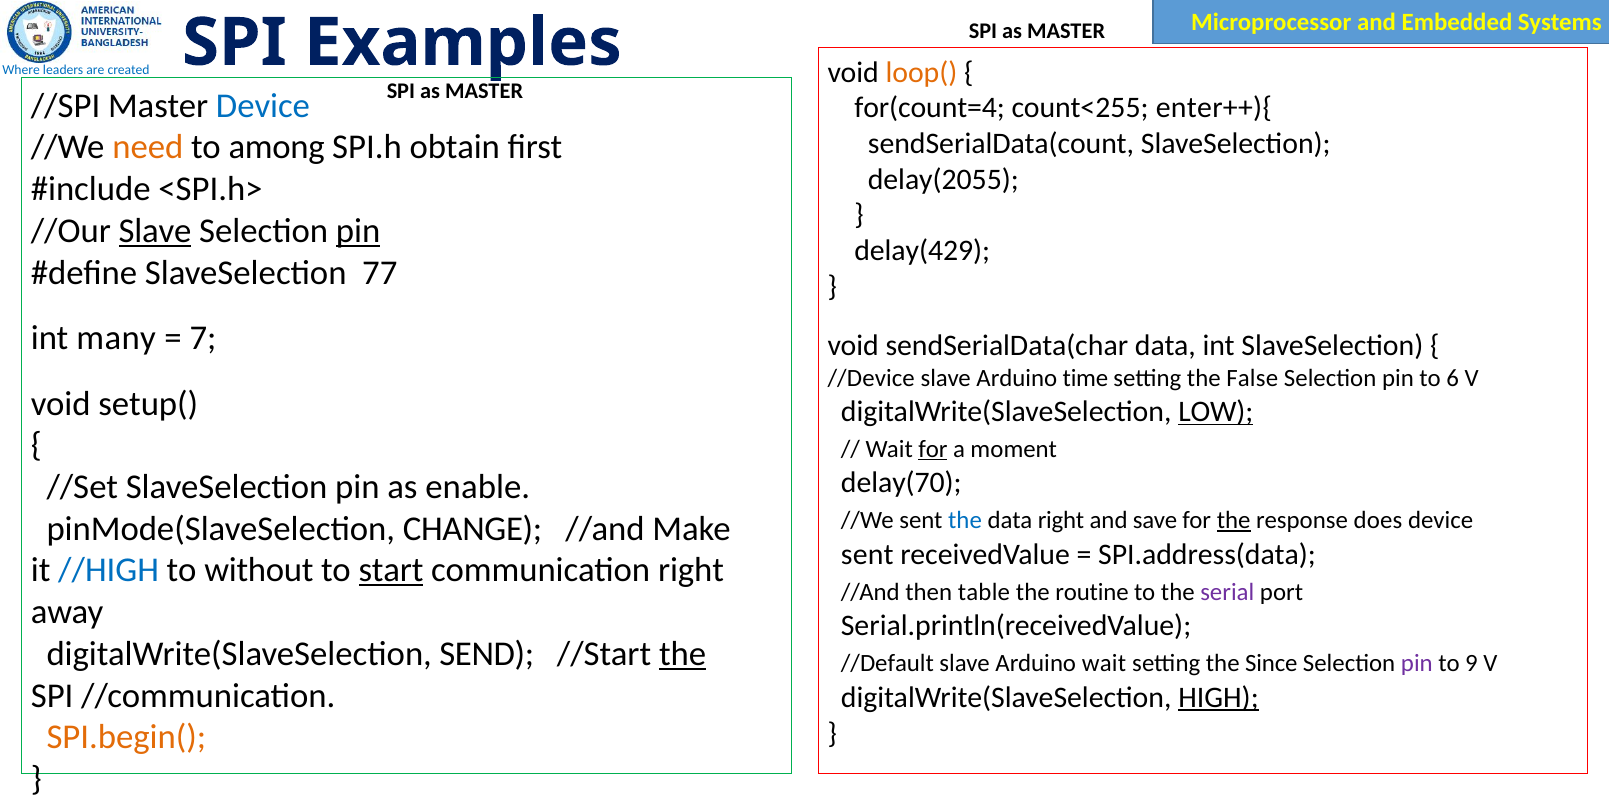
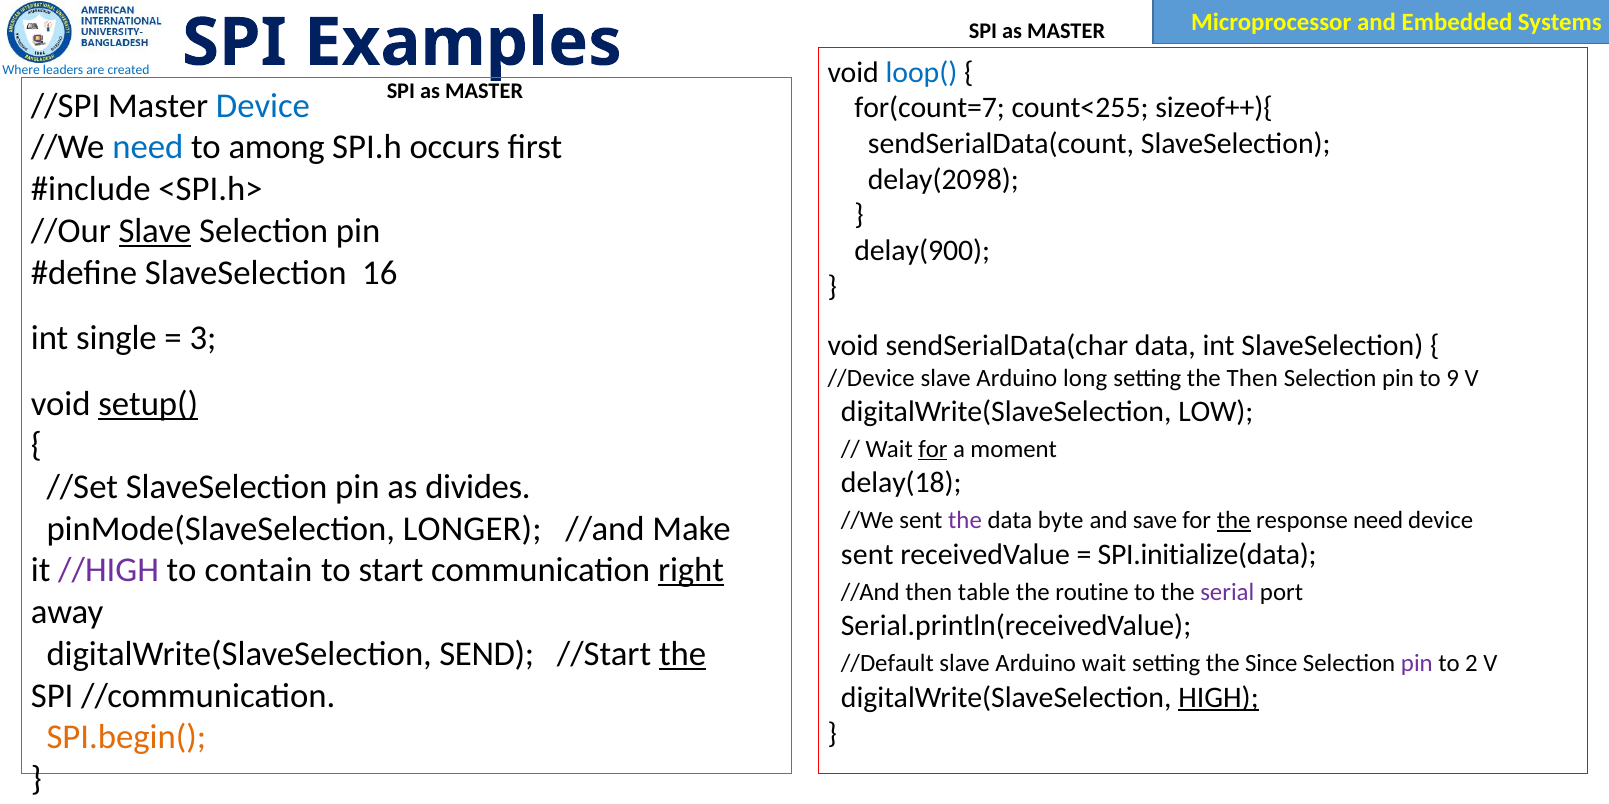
loop( colour: orange -> blue (921, 72)
for(count=4: for(count=4 -> for(count=7 (930, 108)
enter++){: enter++){ -> sizeof++){ (1214, 108)
need colour: orange -> blue (148, 148)
obtain: obtain -> occurs (455, 148)
delay(2055: delay(2055 -> delay(2098 (943, 179)
pin underline: present -> none (358, 231)
delay(429: delay(429 -> delay(900 (922, 251)
77: 77 -> 16 (380, 273)
many: many -> single (116, 338)
7: 7 -> 3 (203, 338)
time: time -> long (1085, 379)
the False: False -> Then (1252, 379)
6: 6 -> 9 (1453, 379)
setup( underline: none -> present (148, 404)
LOW underline: present -> none (1216, 412)
delay(70: delay(70 -> delay(18 (901, 483)
enable: enable -> divides (478, 487)
the colour: blue -> purple (965, 521)
data right: right -> byte (1061, 521)
response does: does -> need (1378, 521)
CHANGE: CHANGE -> LONGER (472, 529)
SPI.address(data: SPI.address(data -> SPI.initialize(data (1207, 555)
//HIGH colour: blue -> purple (109, 571)
without: without -> contain (259, 571)
start underline: present -> none (391, 571)
right underline: none -> present (691, 571)
9: 9 -> 2 (1472, 664)
